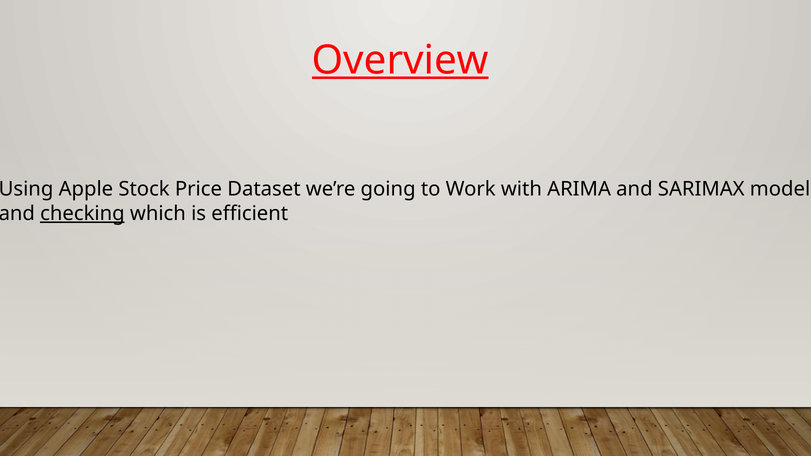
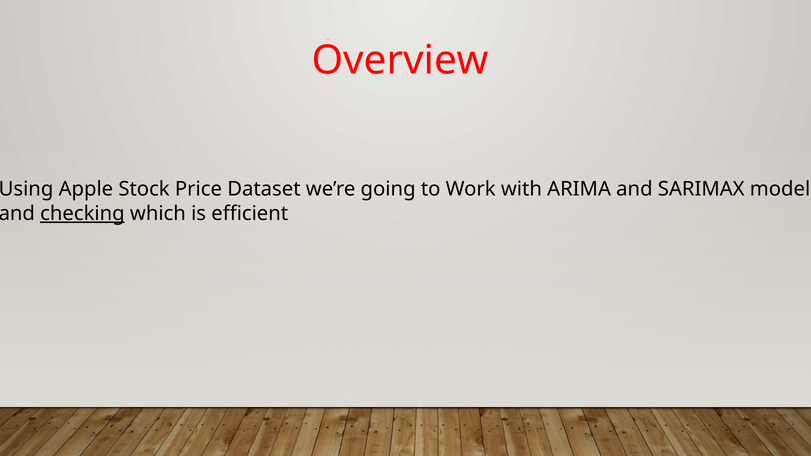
Overview underline: present -> none (400, 61)
